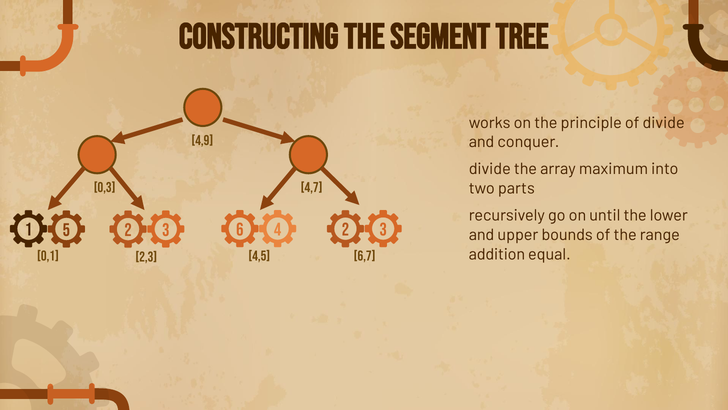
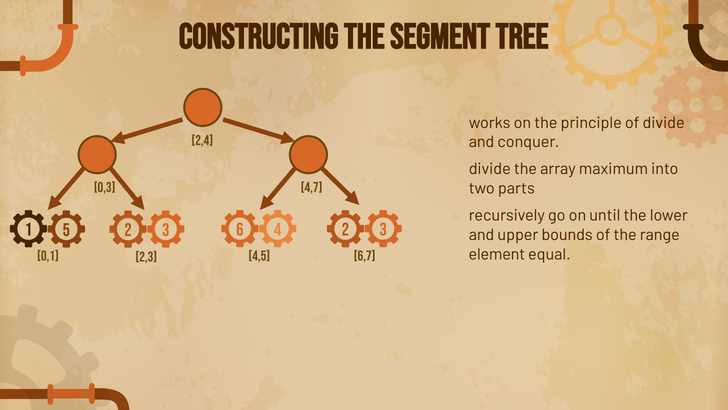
4,9: 4,9 -> 2,4 (202, 140)
addition: addition -> element (497, 254)
